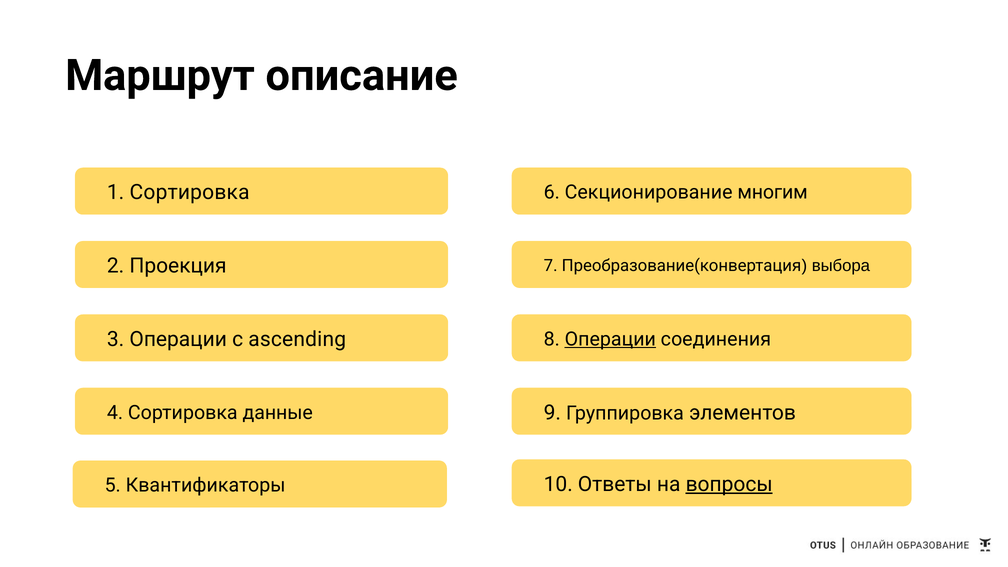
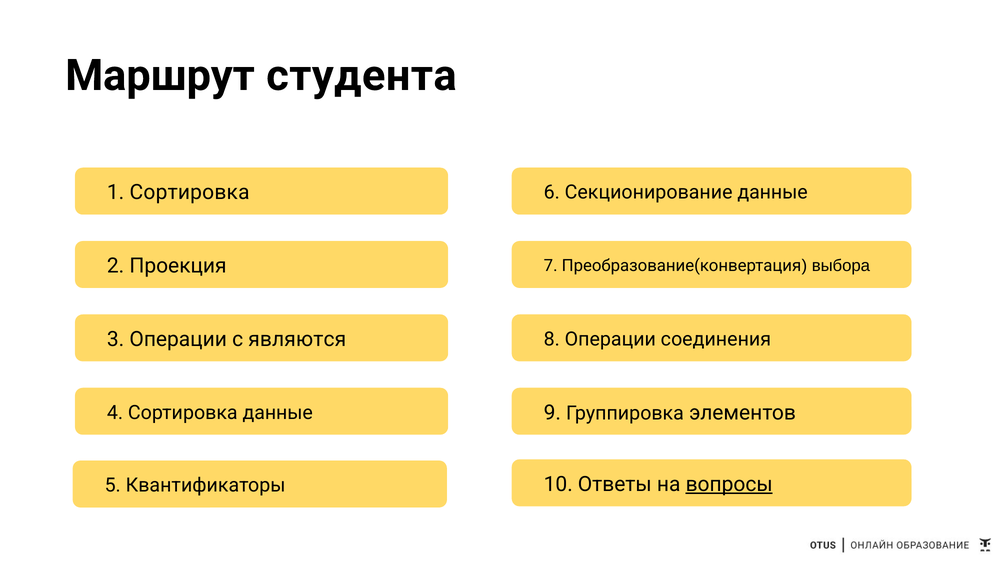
описание: описание -> студента (361, 76)
Секционирование многим: многим -> данные (773, 192)
ascending: ascending -> являются (297, 339)
Операции underline: present -> none (610, 339)
